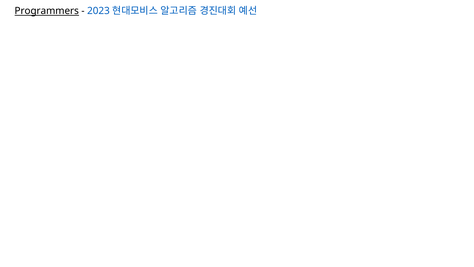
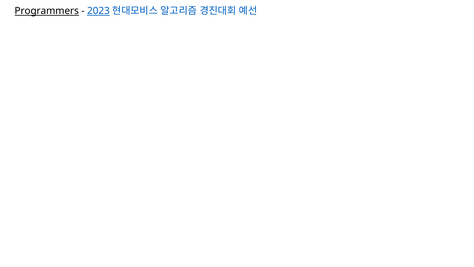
2023 underline: none -> present (98, 11)
